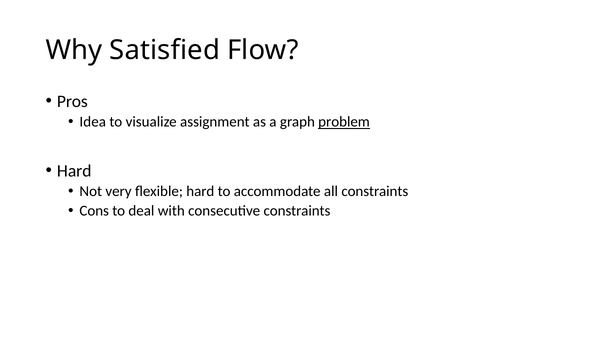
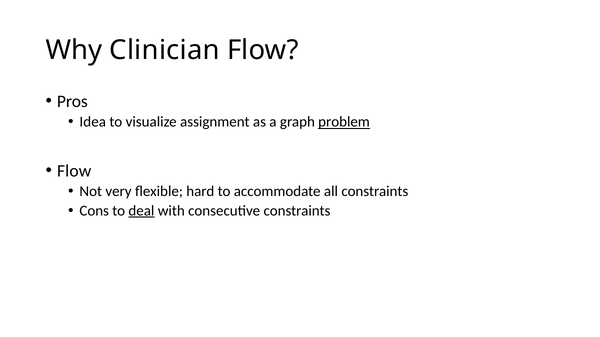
Satisfied: Satisfied -> Clinician (165, 50)
Hard: Hard -> Flow (74, 171)
deal underline: none -> present (141, 211)
